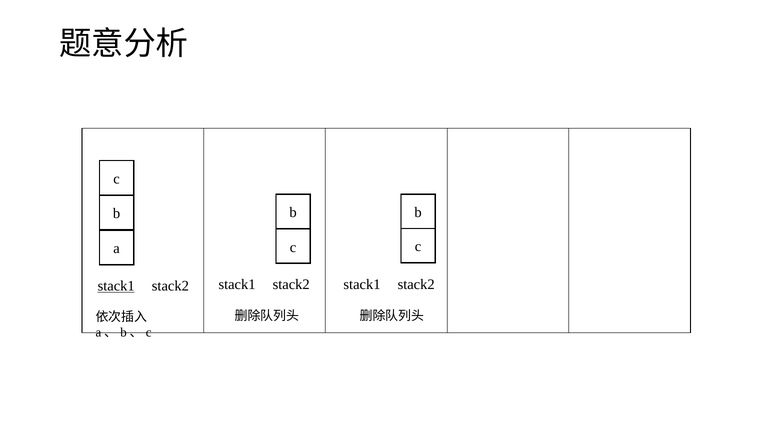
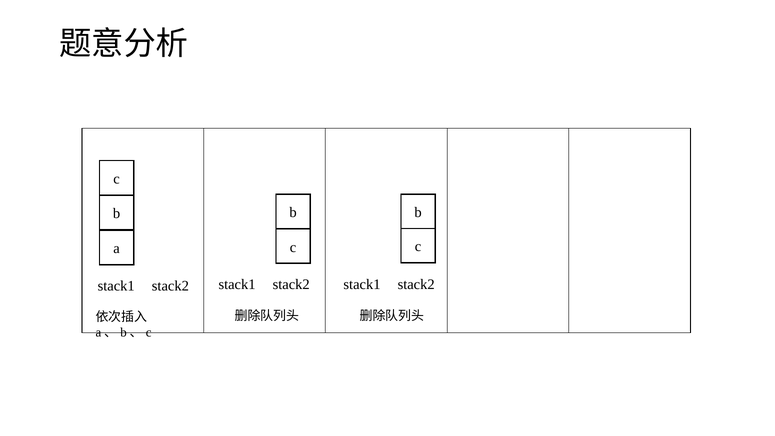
stack1 underline: present -> none (116, 286)
